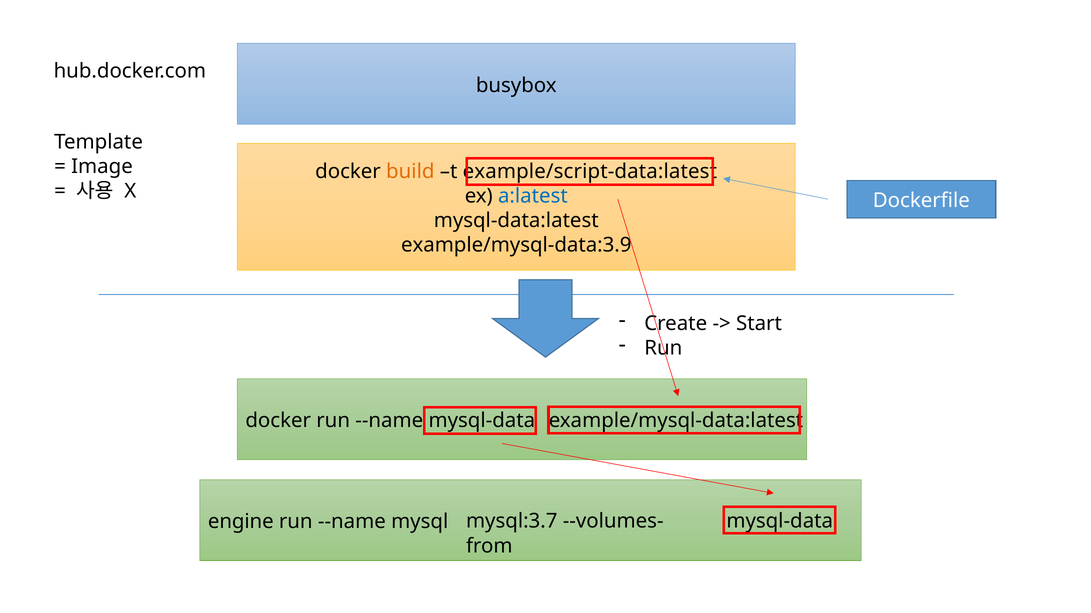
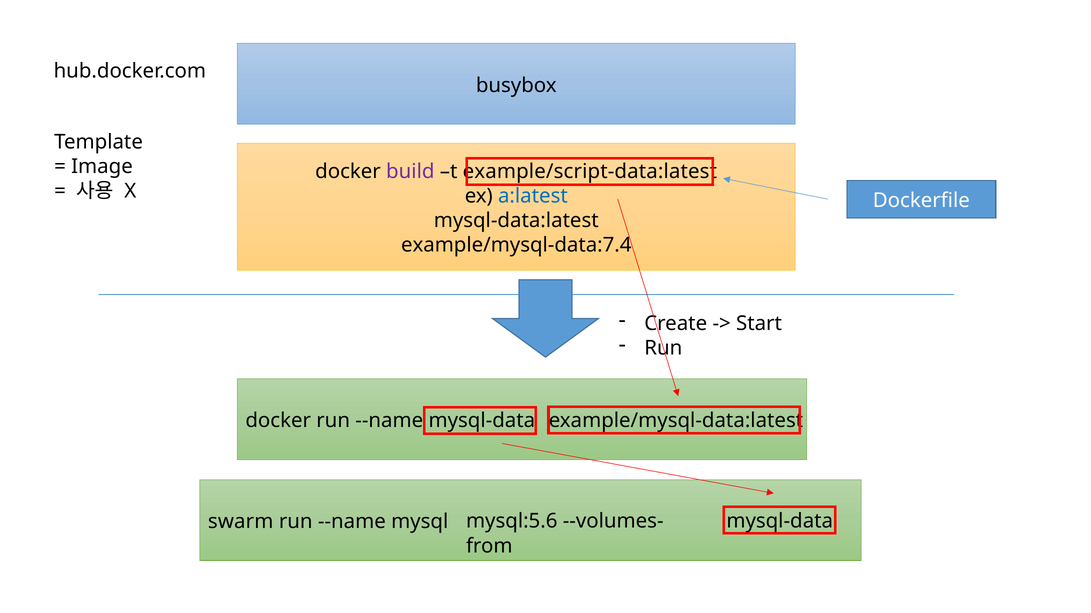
build colour: orange -> purple (410, 172)
example/mysql-data:3.9: example/mysql-data:3.9 -> example/mysql-data:7.4 (516, 245)
mysql:3.7: mysql:3.7 -> mysql:5.6 (512, 522)
engine: engine -> swarm (241, 522)
